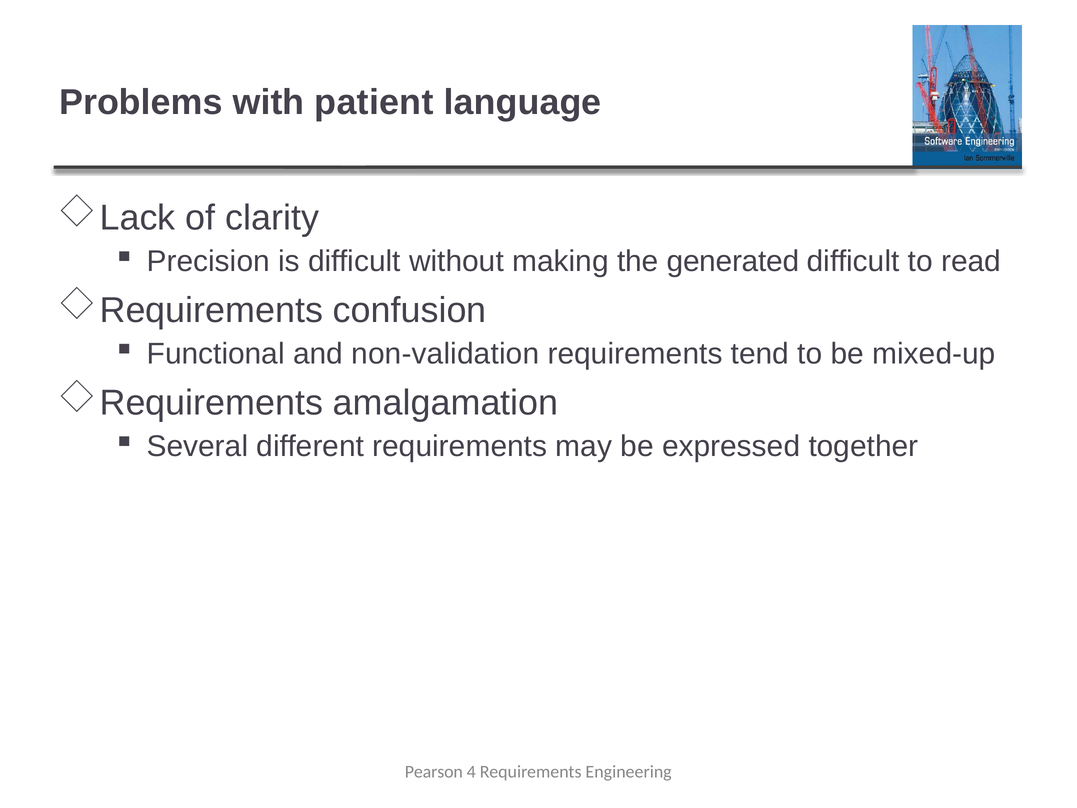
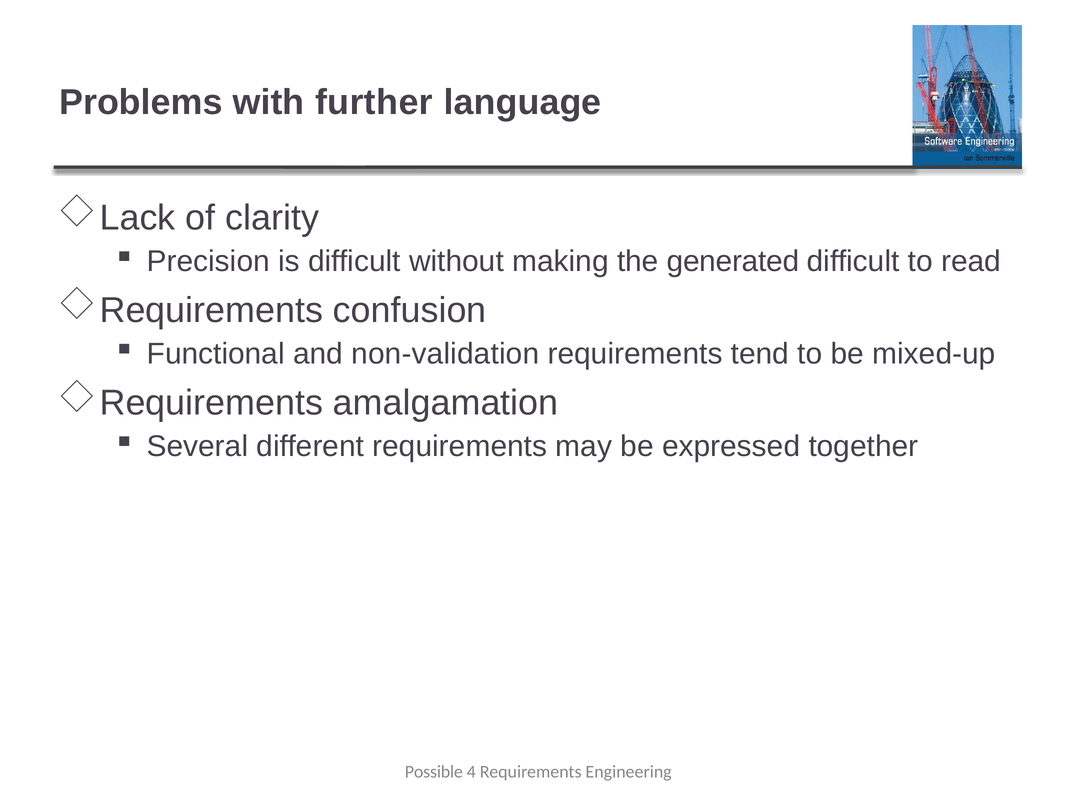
patient: patient -> further (374, 102)
Pearson: Pearson -> Possible (434, 771)
